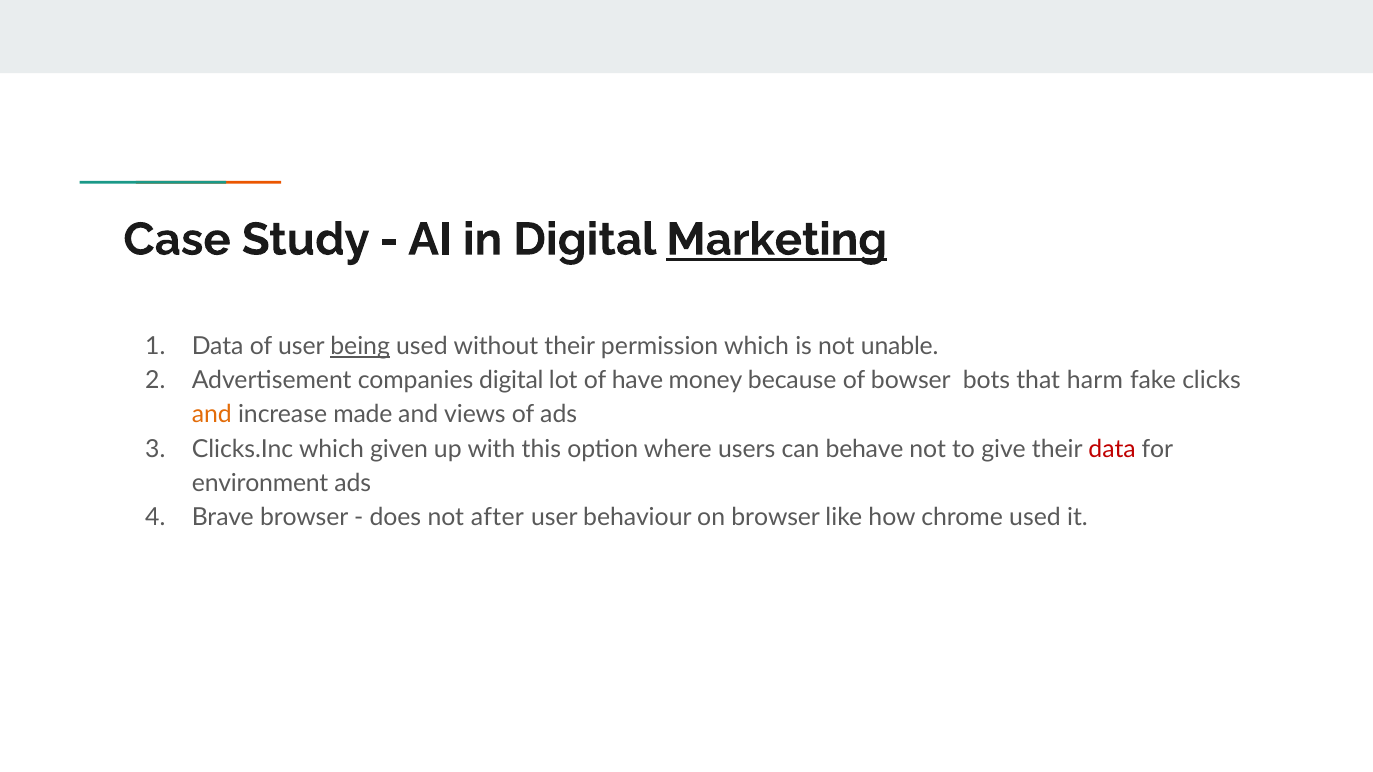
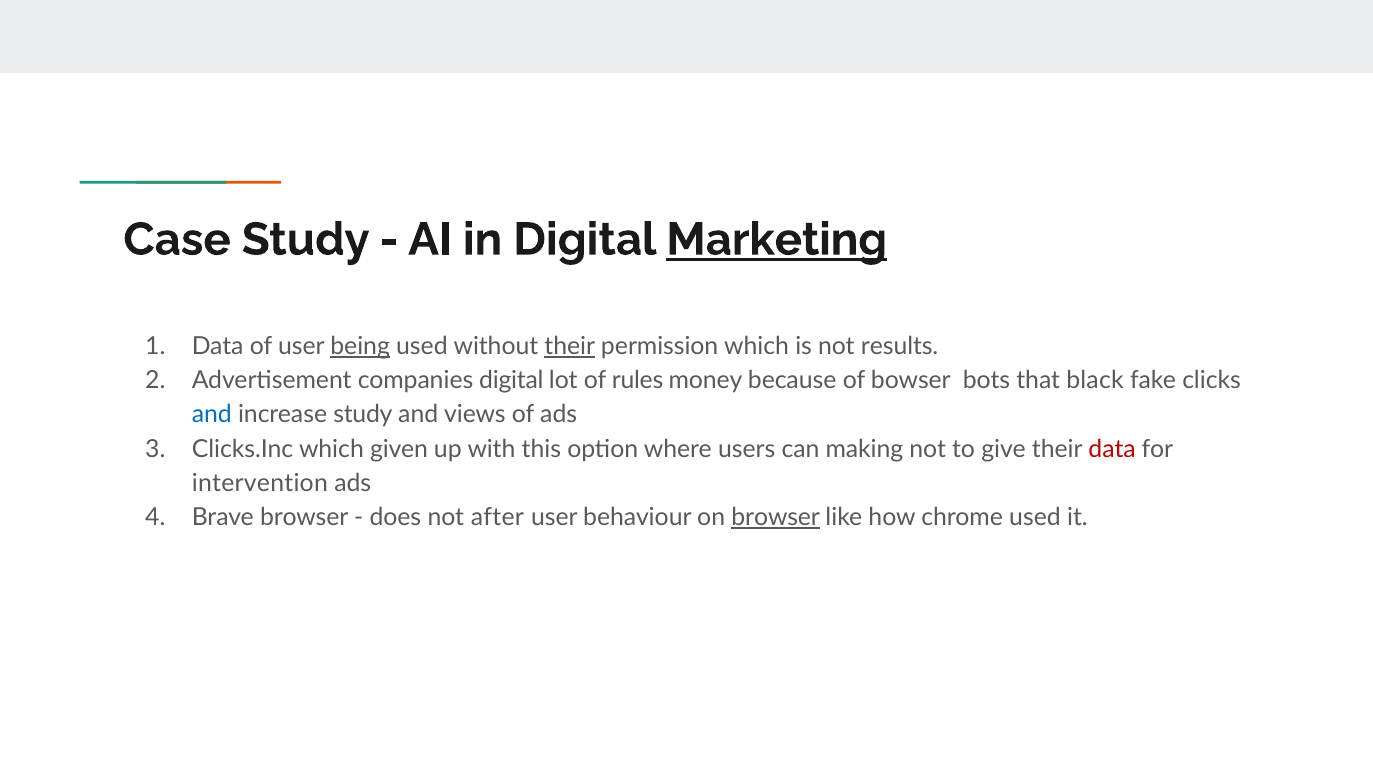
their underline: none -> present (570, 347)
unable: unable -> results (900, 347)
have: have -> rules (638, 381)
harm: harm -> black (1095, 381)
and colour: orange -> blue (212, 415)
increase made: made -> study (363, 415)
behave: behave -> making (864, 449)
environment: environment -> intervention (260, 483)
browser underline: none -> present (776, 517)
